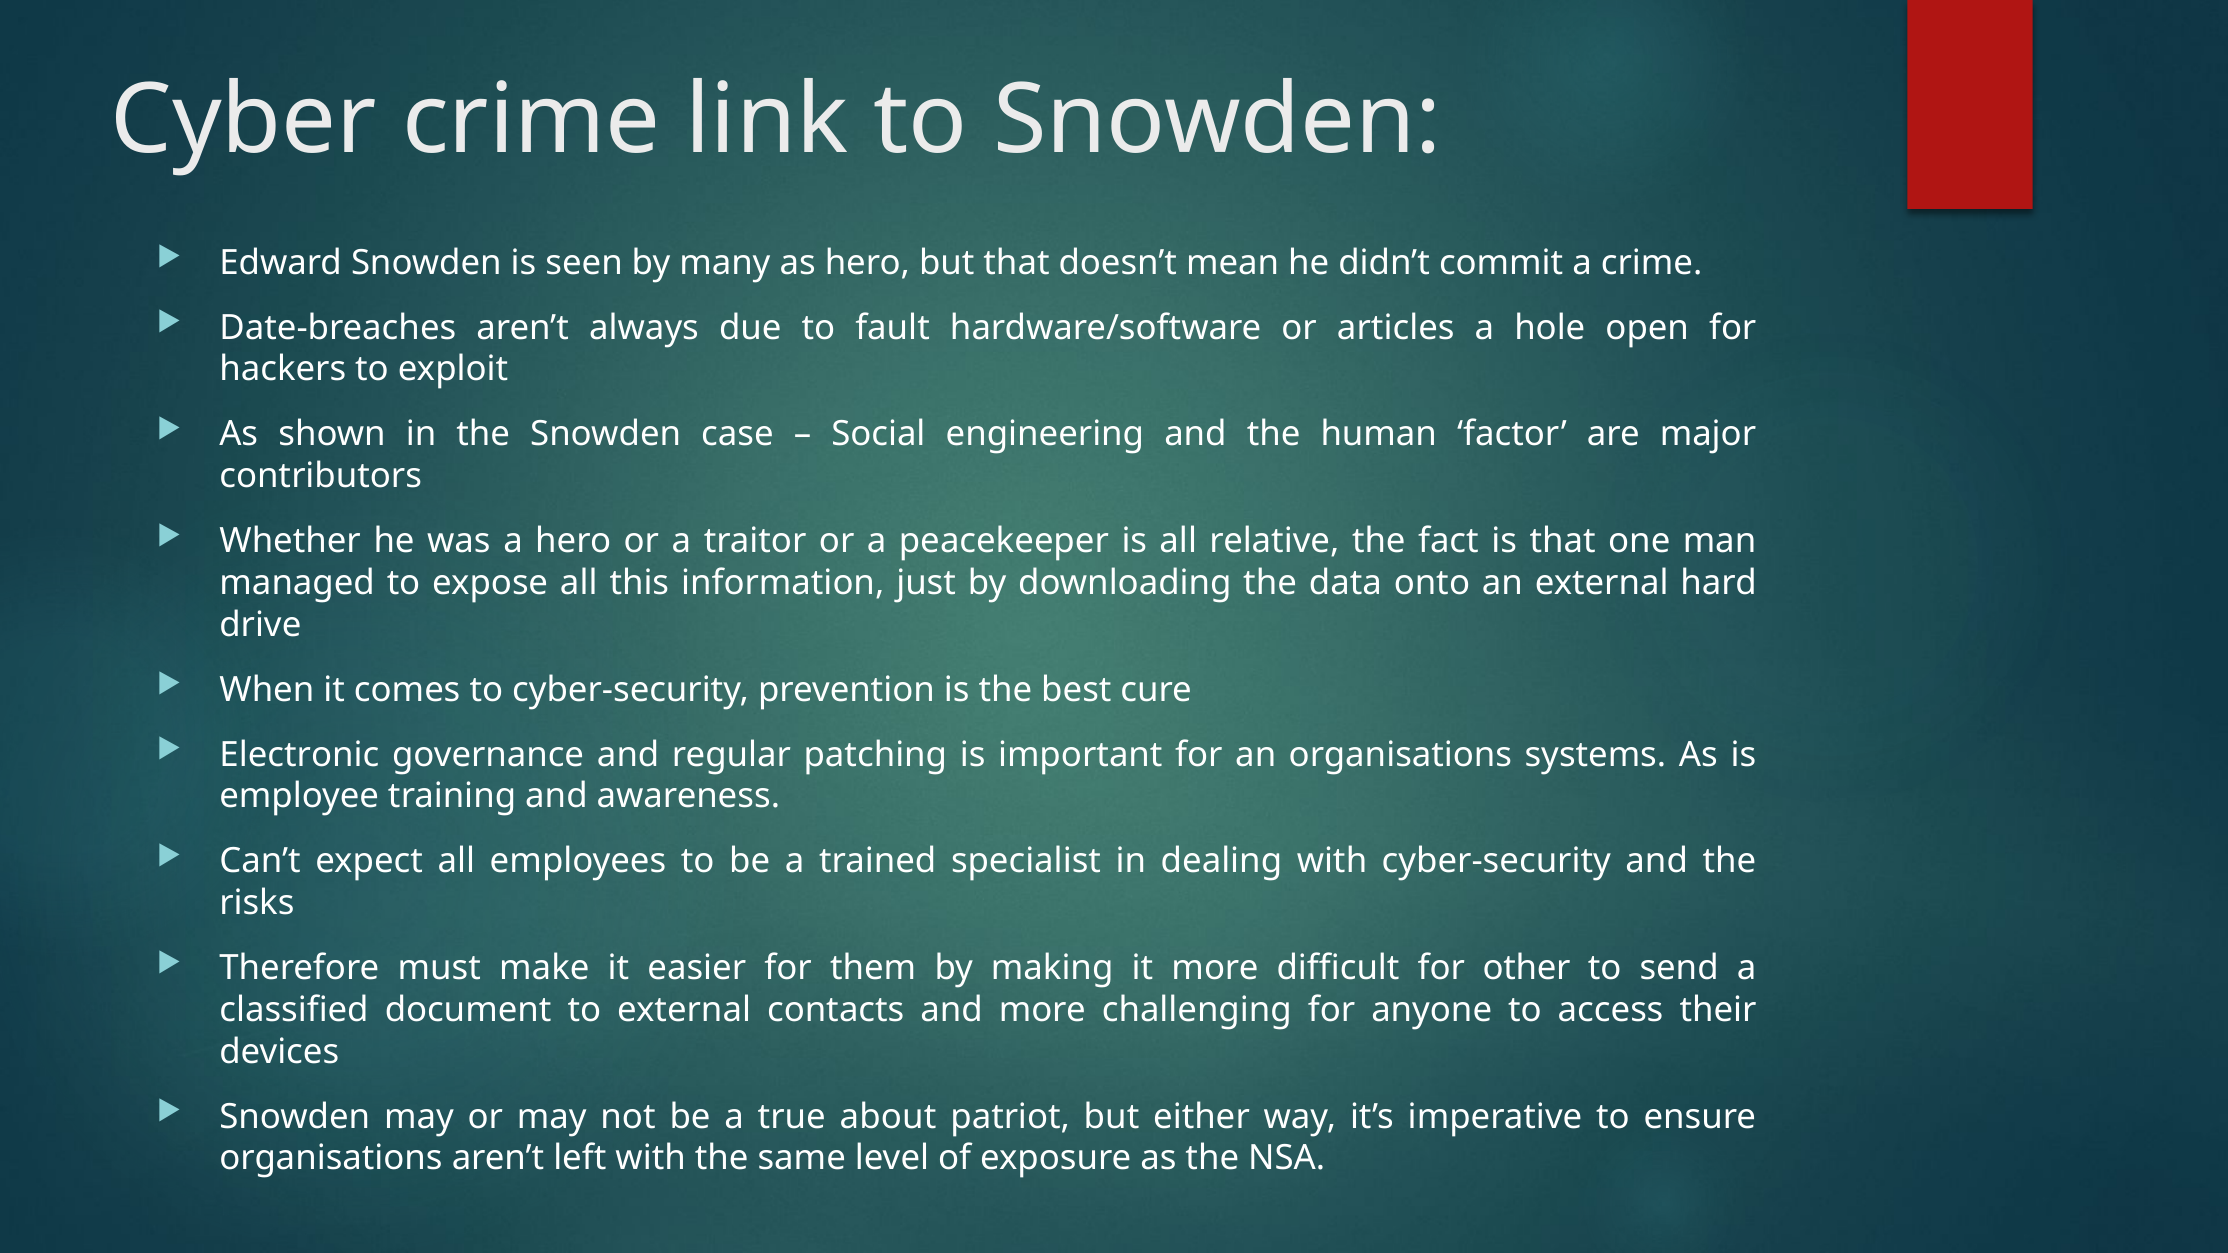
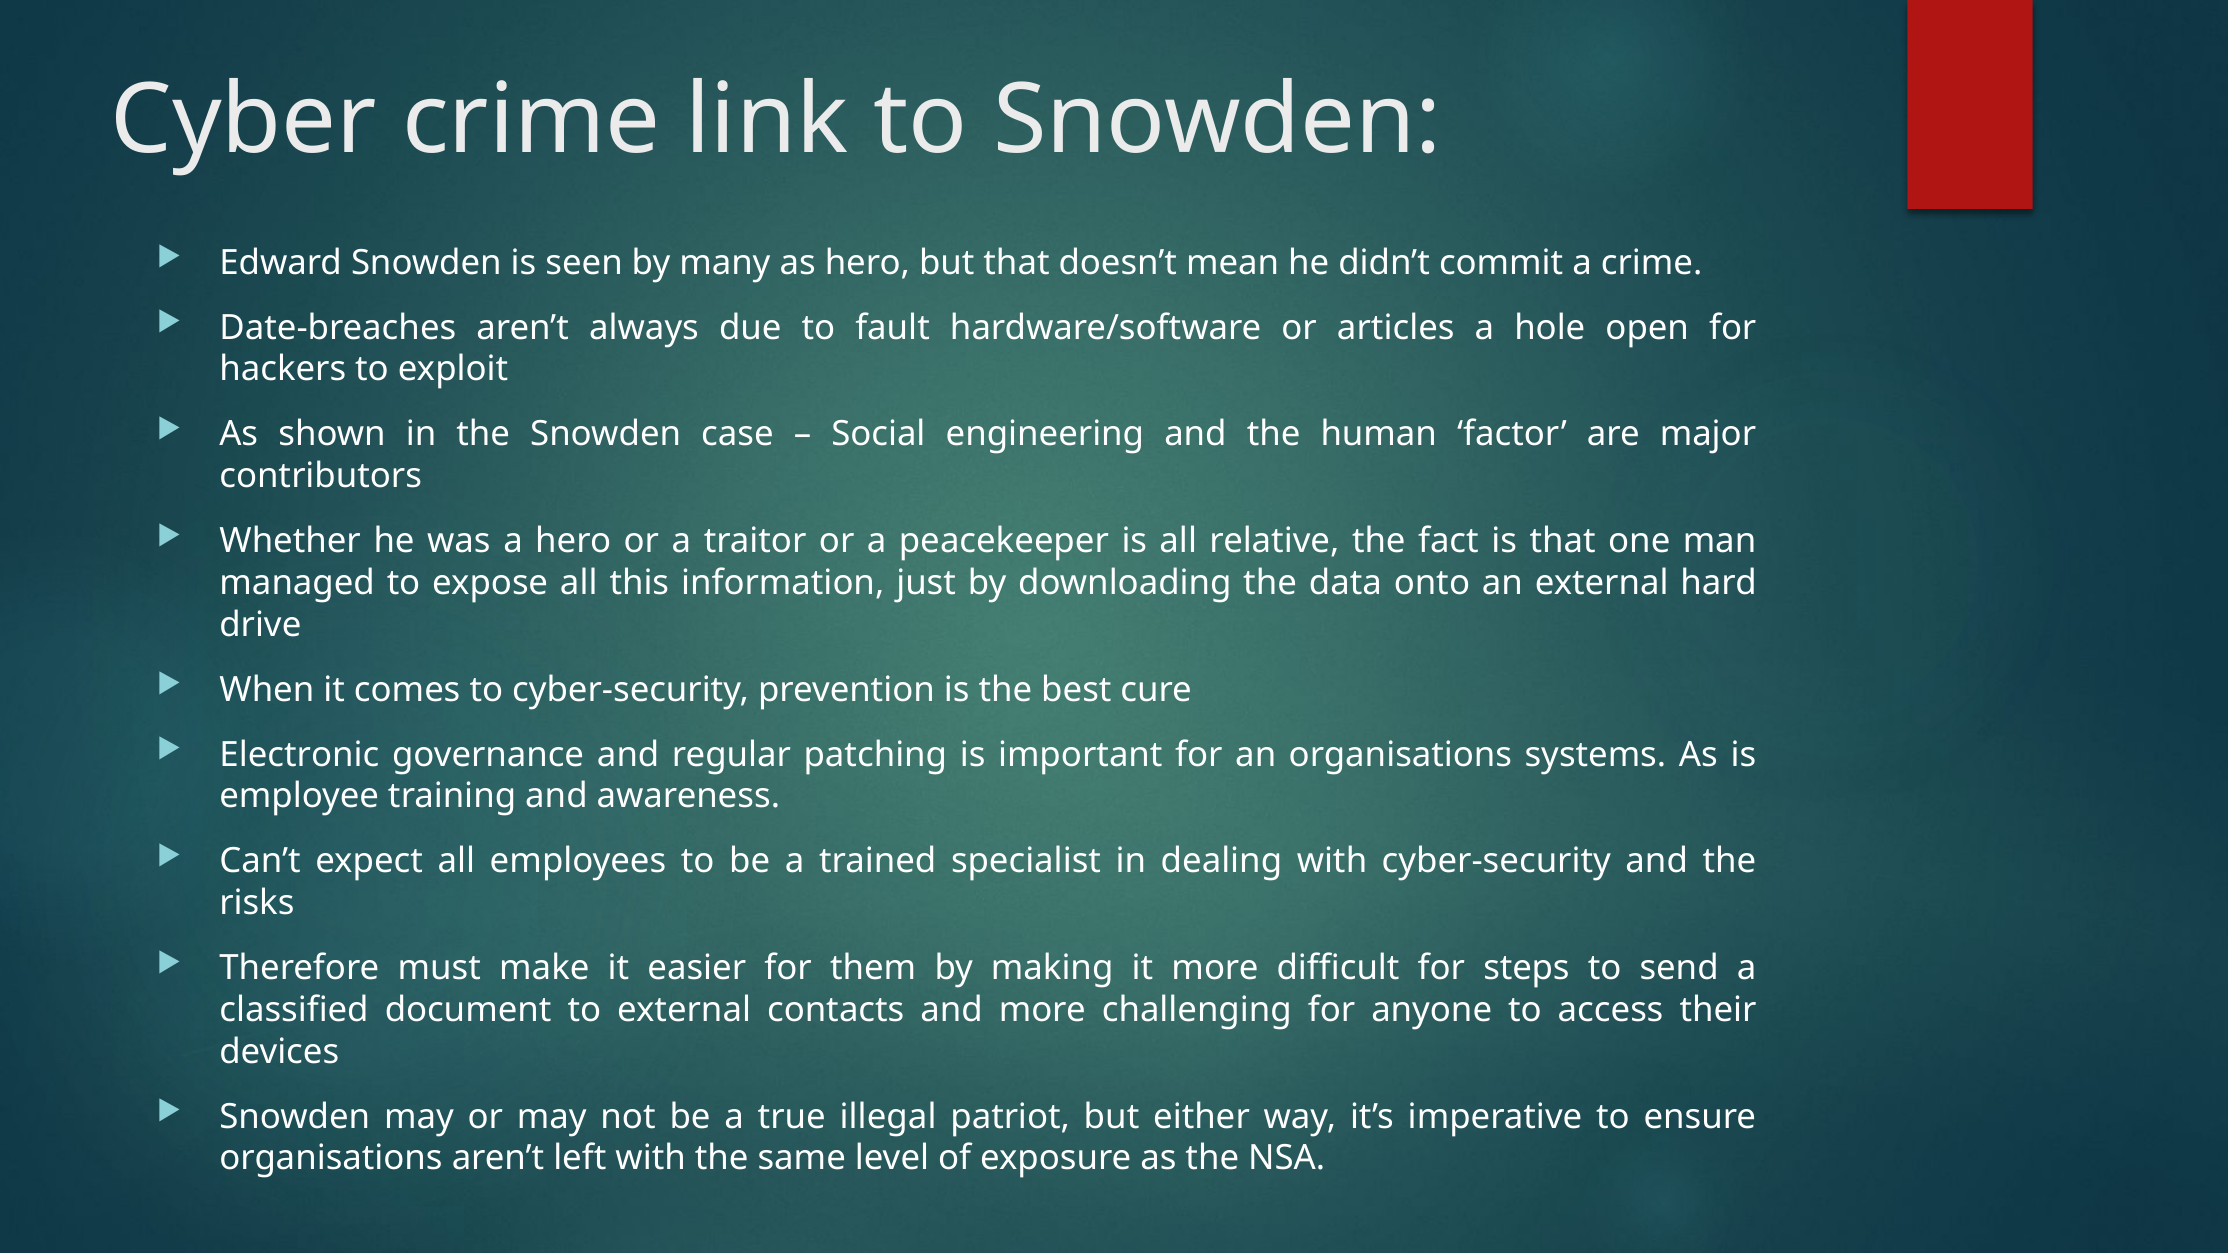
other: other -> steps (1527, 968)
about: about -> illegal (888, 1117)
